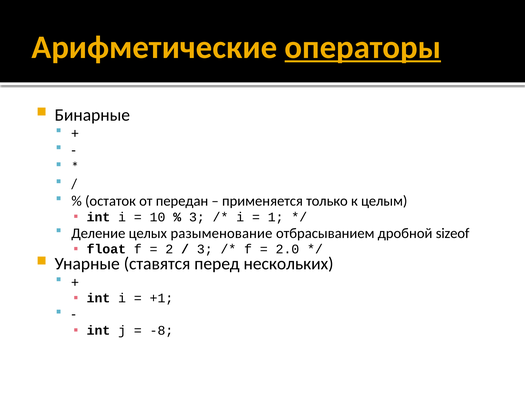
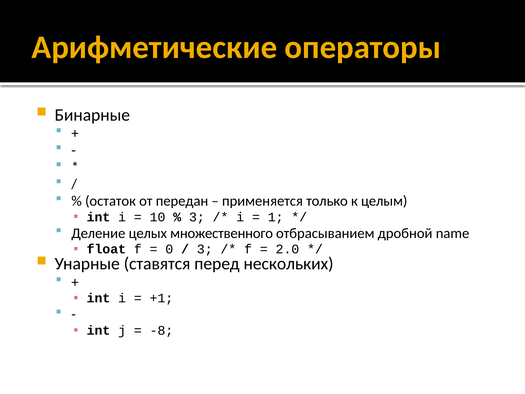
операторы underline: present -> none (363, 47)
разыменование: разыменование -> множественного (222, 233)
sizeof: sizeof -> name (453, 233)
2: 2 -> 0 (169, 249)
